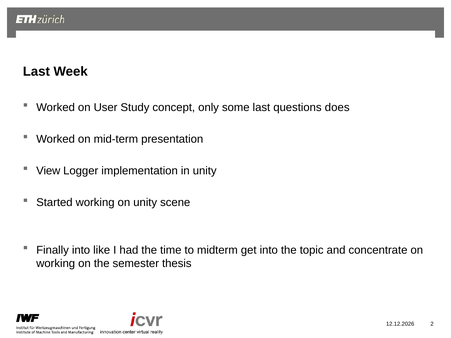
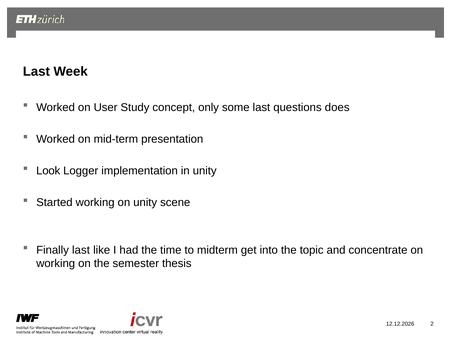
View: View -> Look (48, 171)
Finally into: into -> last (81, 250)
